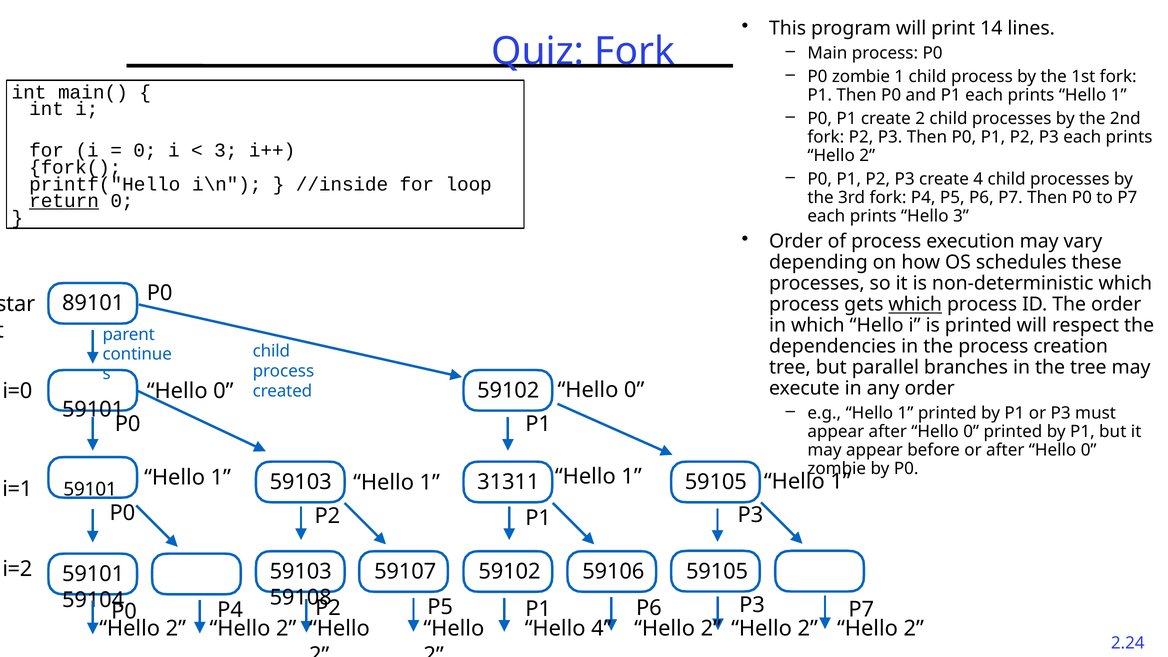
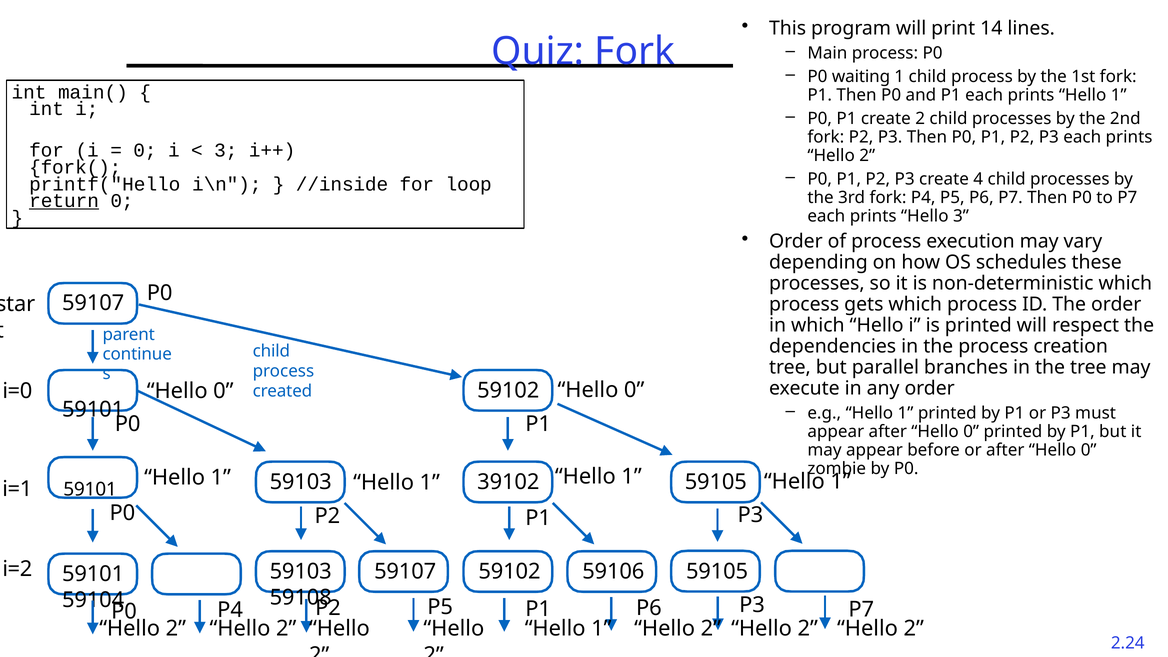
P0 zombie: zombie -> waiting (861, 77)
89101: 89101 -> 59107 (93, 303)
which underline: present -> none (915, 305)
31311: 31311 -> 39102 (508, 482)
4: 4 -> 1 (601, 629)
